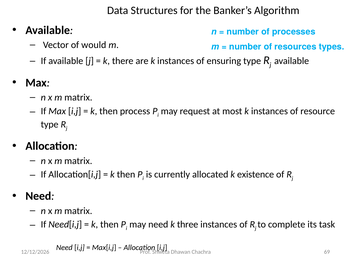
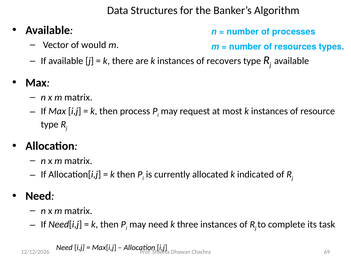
ensuring: ensuring -> recovers (224, 61)
existence: existence -> indicated (256, 174)
